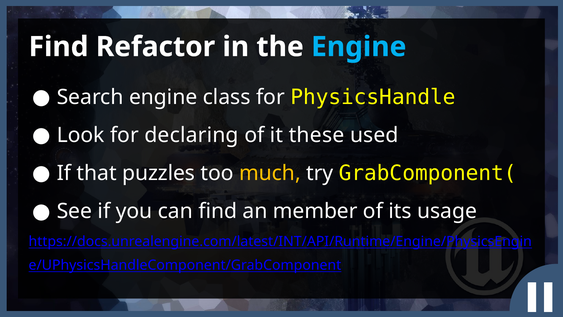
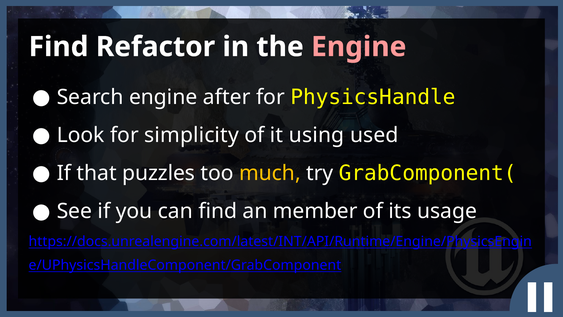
Engine colour: light blue -> pink (359, 47)
class: class -> after (227, 97)
declaring: declaring -> simplicity (192, 135)
these: these -> using (317, 135)
